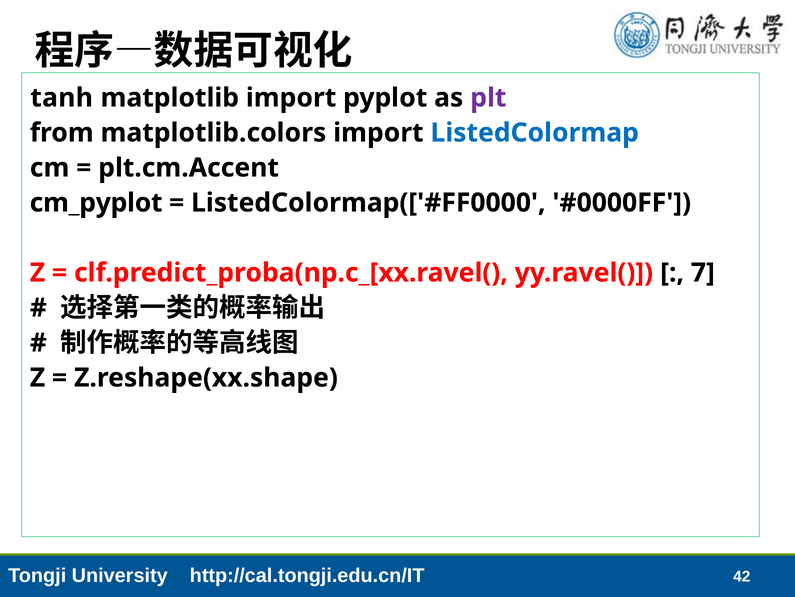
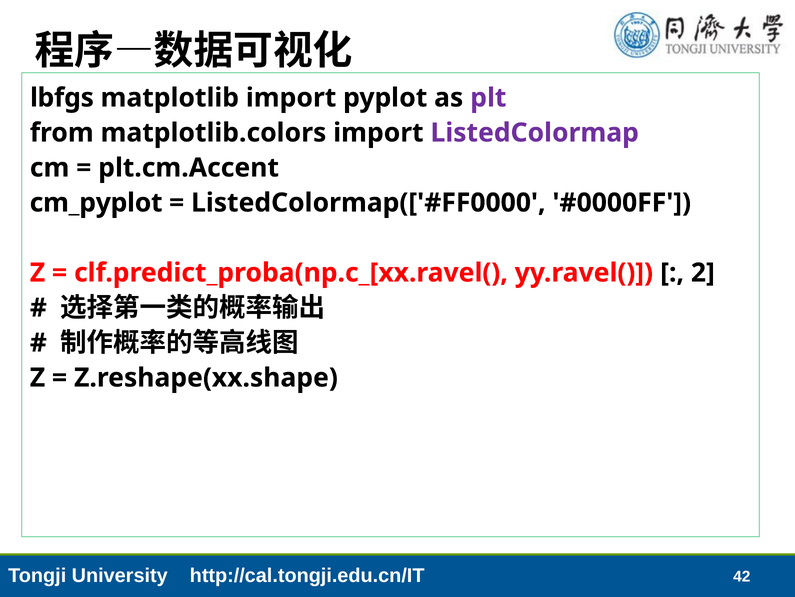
tanh: tanh -> lbfgs (62, 98)
ListedColormap colour: blue -> purple (535, 133)
7: 7 -> 2 (703, 272)
